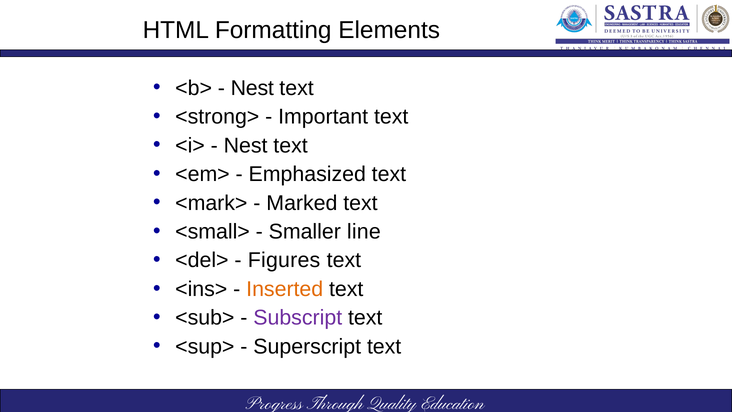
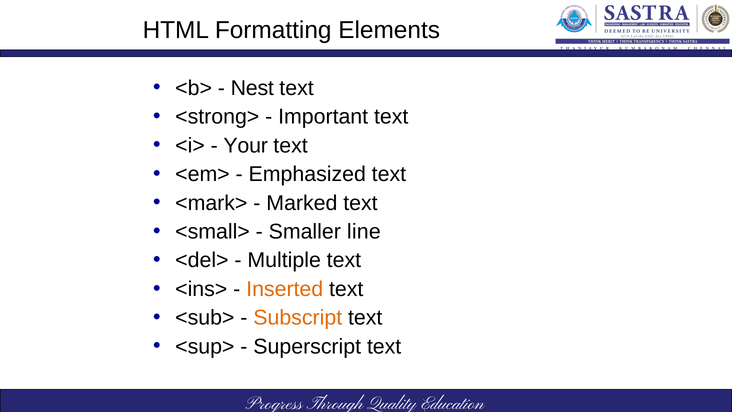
Nest: Nest -> Your (246, 145)
Figures: Figures -> Multiple (284, 260)
Subscript colour: purple -> orange (298, 318)
